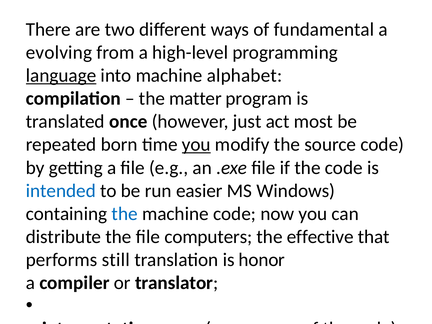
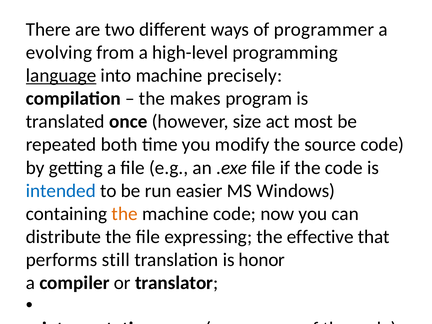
fundamental: fundamental -> programmer (324, 29)
alphabet: alphabet -> precisely (244, 75)
matter: matter -> makes (195, 99)
however just: just -> size (247, 122)
born: born -> both (119, 145)
you underline: present -> none (196, 145)
the colour: blue -> orange (125, 214)
computers: computers -> expressing (208, 237)
